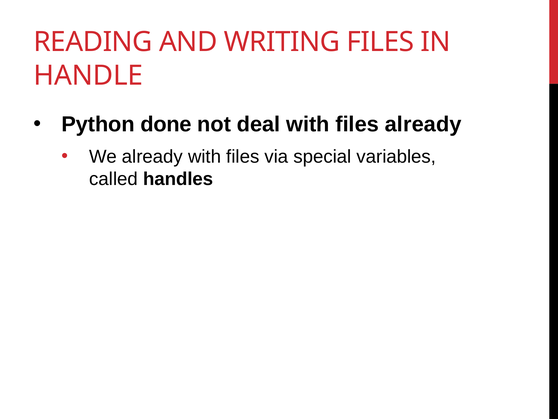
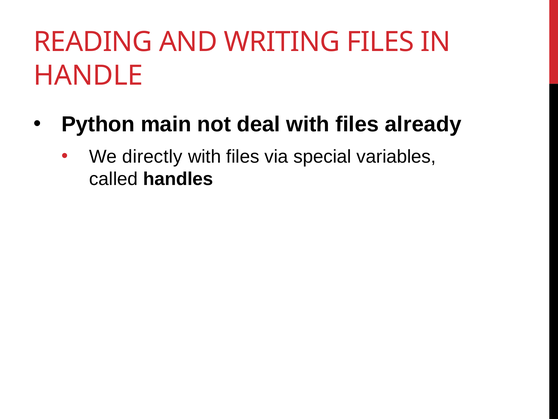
done: done -> main (166, 124)
We already: already -> directly (152, 157)
